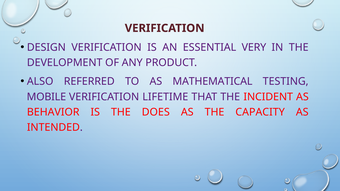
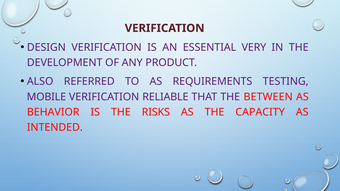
MATHEMATICAL: MATHEMATICAL -> REQUIREMENTS (212, 82)
LIFETIME: LIFETIME -> RELIABLE (165, 97)
INCIDENT: INCIDENT -> BETWEEN (268, 97)
DOES: DOES -> RISKS (156, 112)
